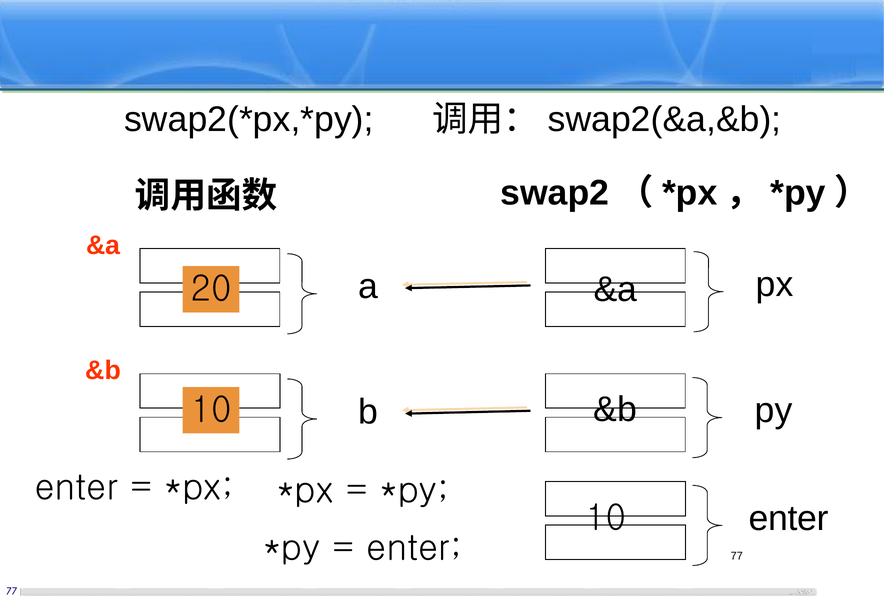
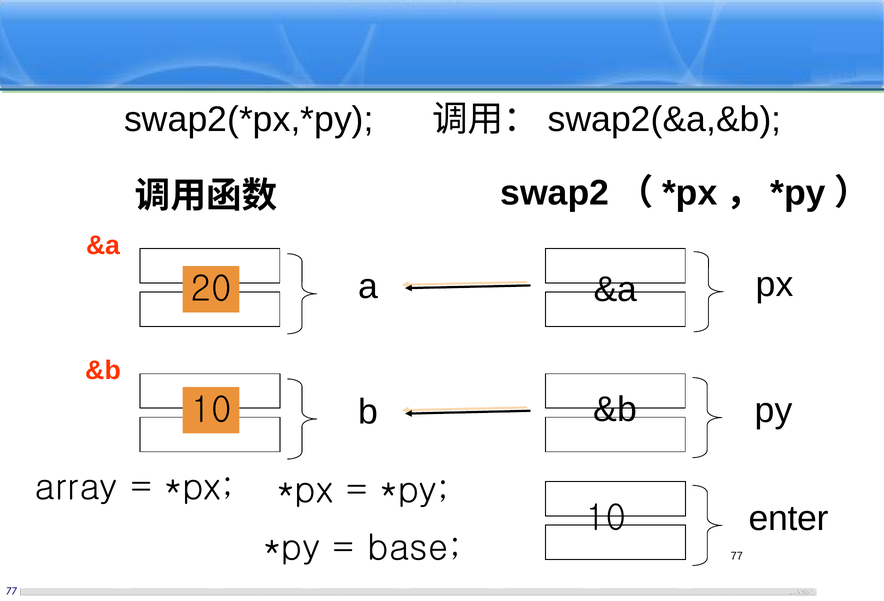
enter: enter -> array (76, 488)
enter: enter -> base (414, 548)
